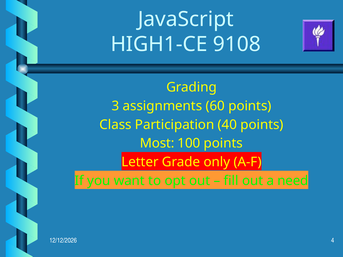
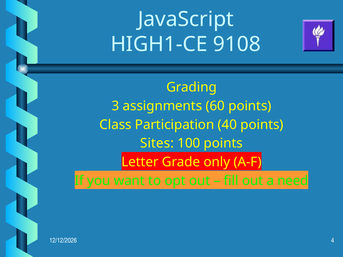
Most: Most -> Sites (157, 143)
